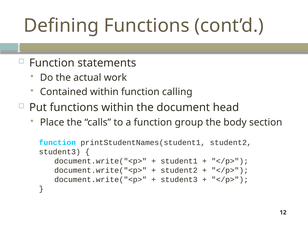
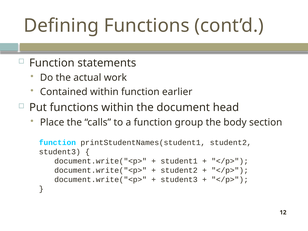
calling: calling -> earlier (177, 92)
